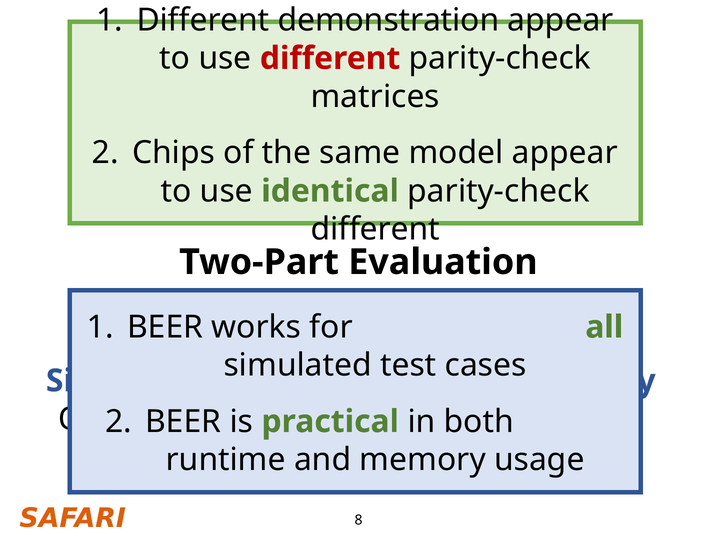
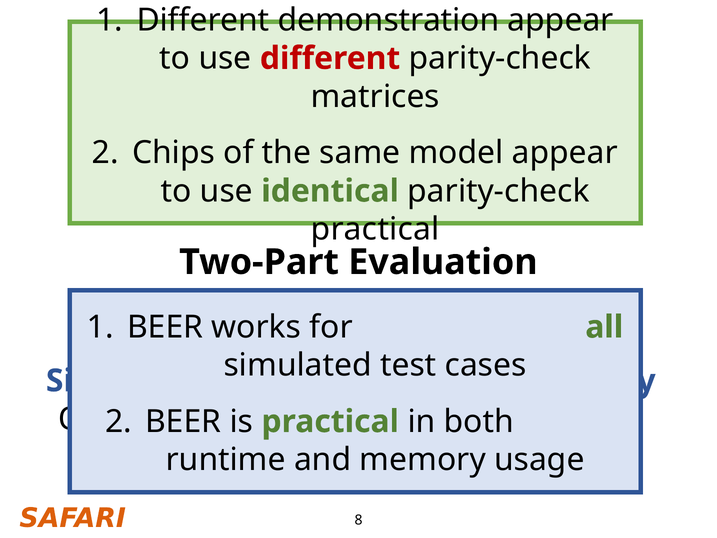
different: different -> practical (375, 229)
